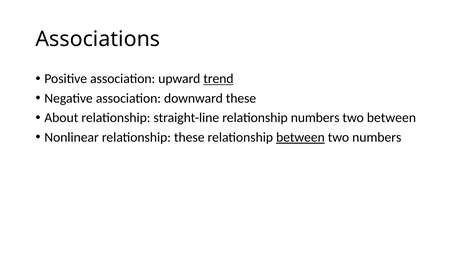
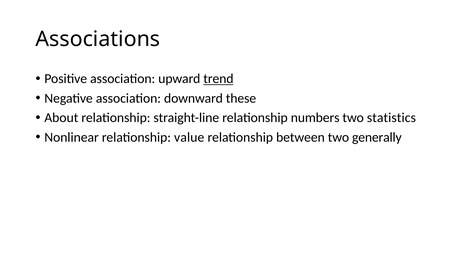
two between: between -> statistics (391, 118)
relationship these: these -> value (189, 138)
between underline: present -> none (300, 138)
two numbers: numbers -> generally (377, 138)
